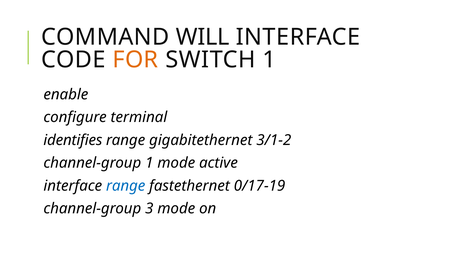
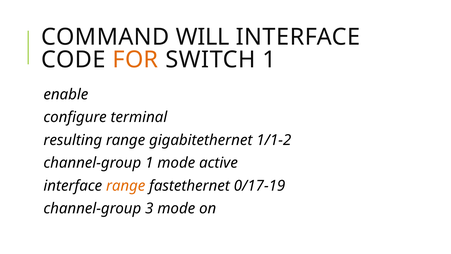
identifies: identifies -> resulting (73, 140)
3/1-2: 3/1-2 -> 1/1-2 (274, 140)
range colour: blue -> orange (126, 186)
